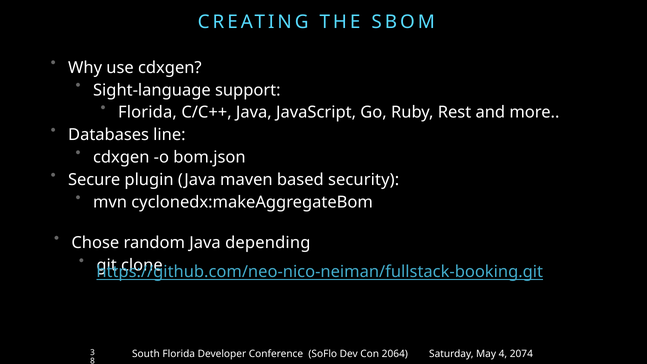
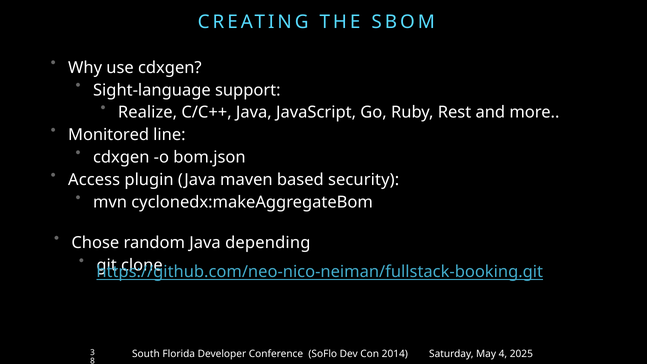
Florida: Florida -> Realize (148, 113)
Databases: Databases -> Monitored (109, 135)
Secure: Secure -> Access (94, 180)
2064: 2064 -> 2014 (395, 354)
2074: 2074 -> 2025 (521, 354)
